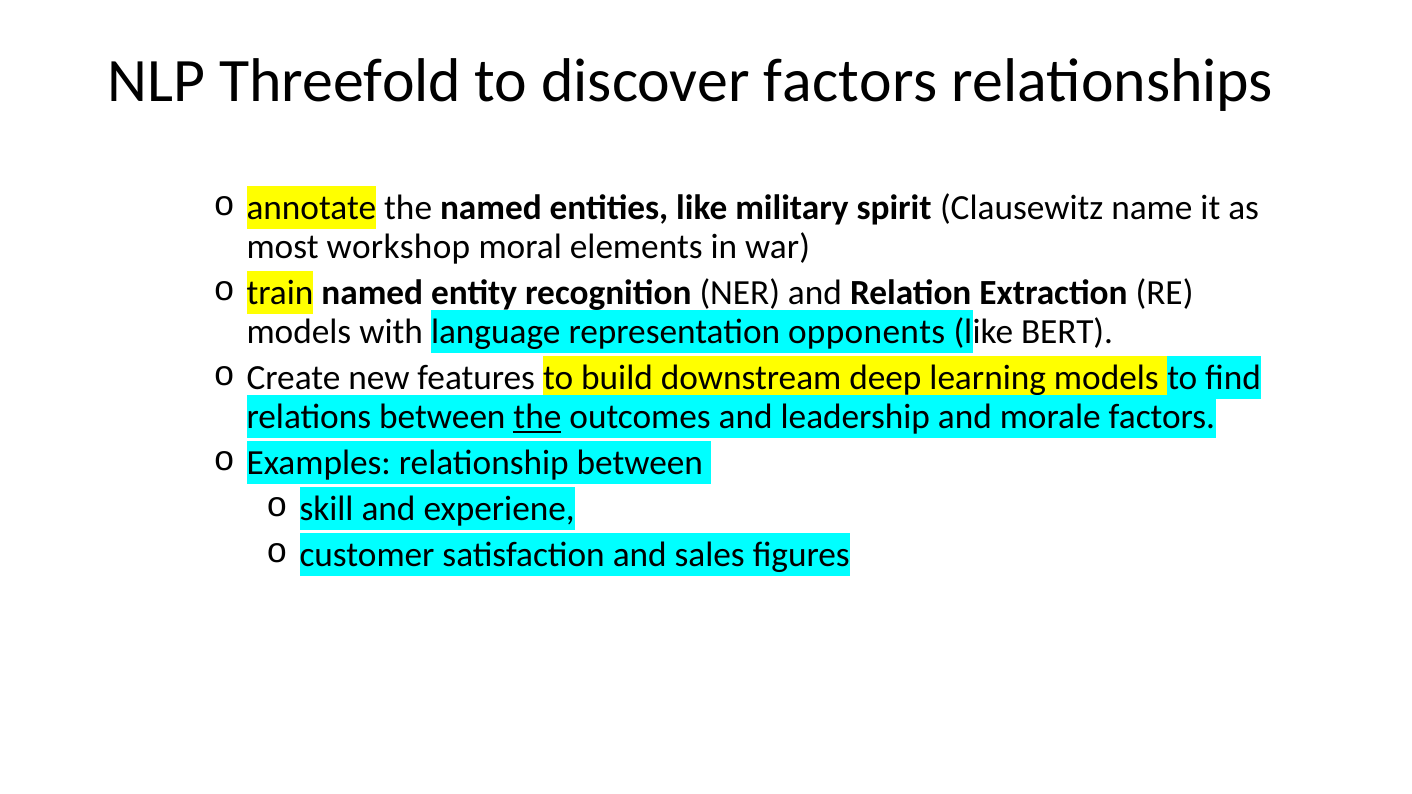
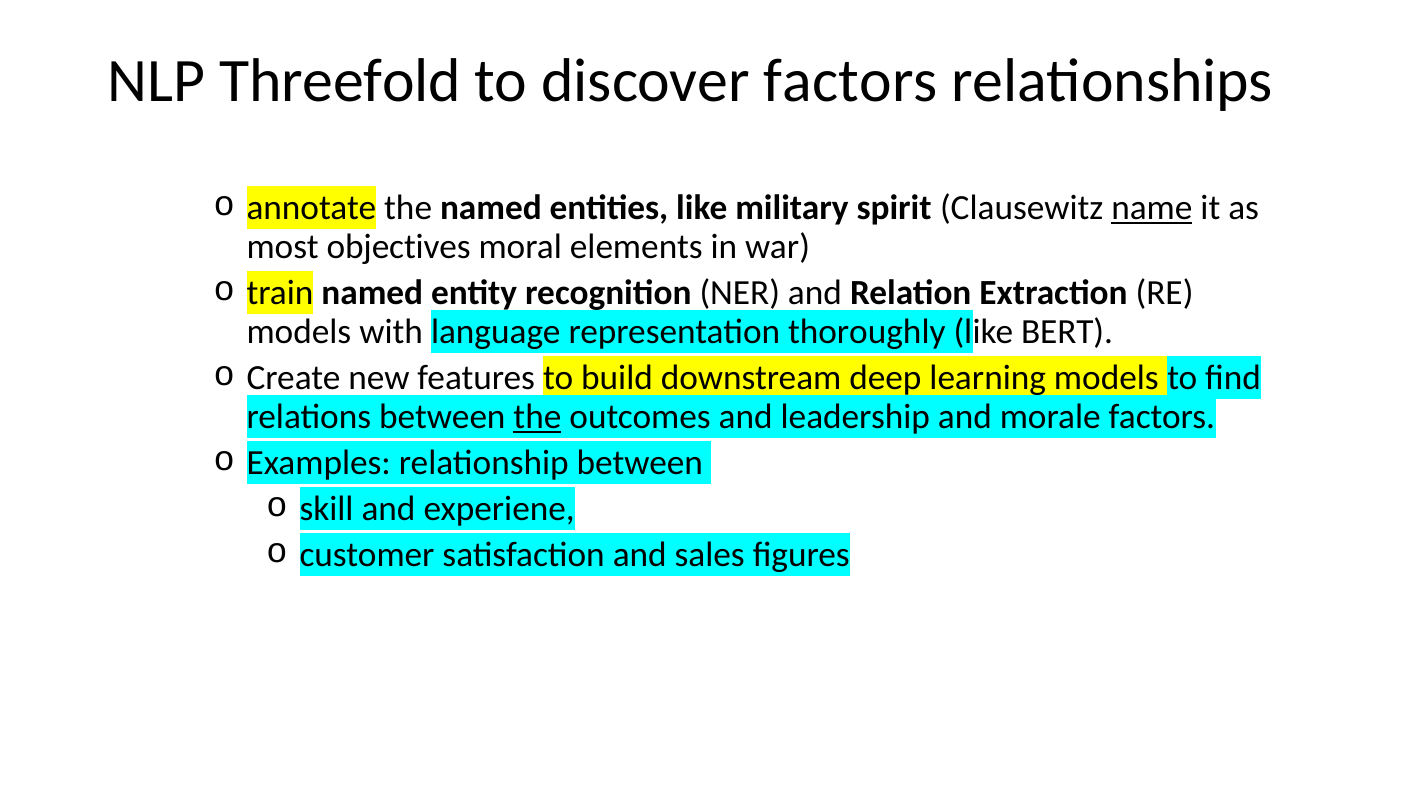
name underline: none -> present (1152, 208)
workshop: workshop -> objectives (399, 247)
opponents: opponents -> thoroughly (867, 332)
